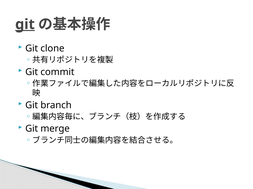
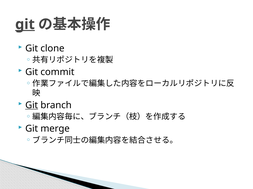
Git underline: none -> present (32, 106)
